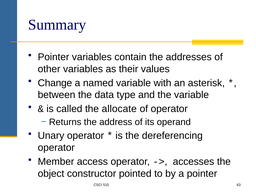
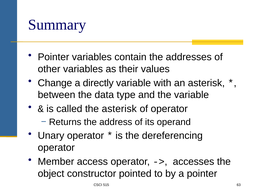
named: named -> directly (98, 83)
the allocate: allocate -> asterisk (119, 109)
